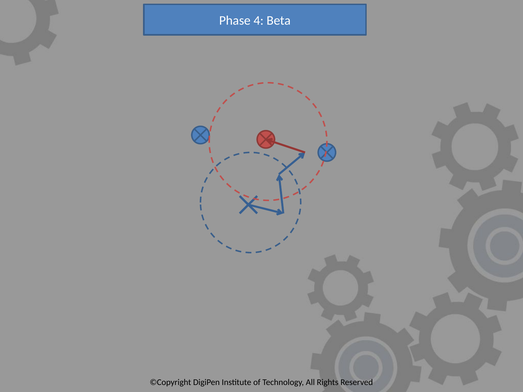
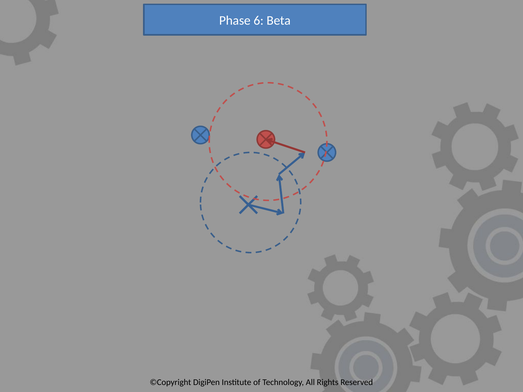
4: 4 -> 6 (259, 21)
